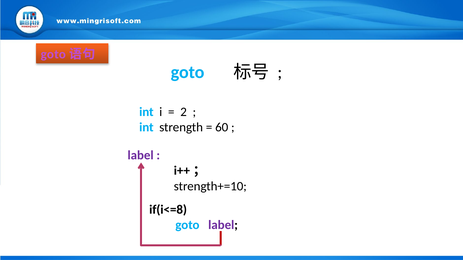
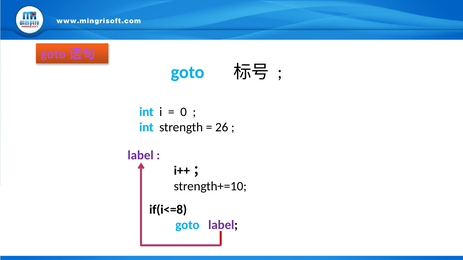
2: 2 -> 0 (184, 112)
60: 60 -> 26 (222, 128)
